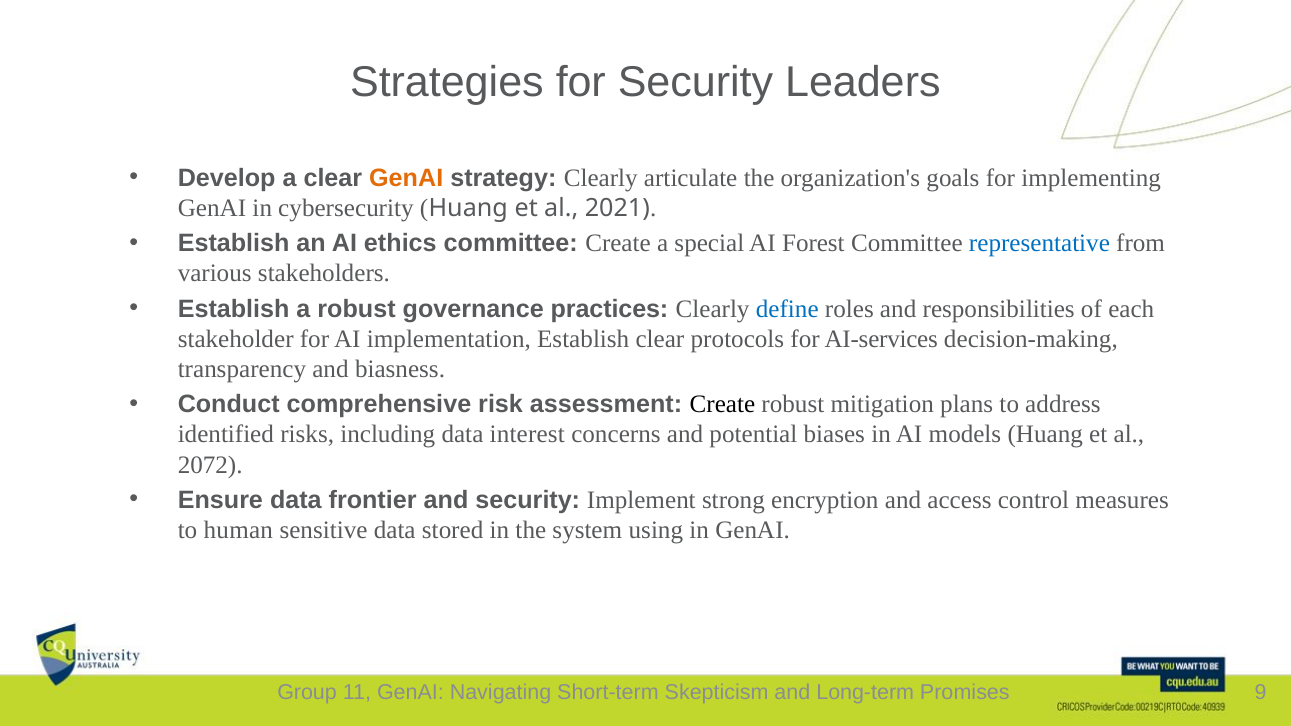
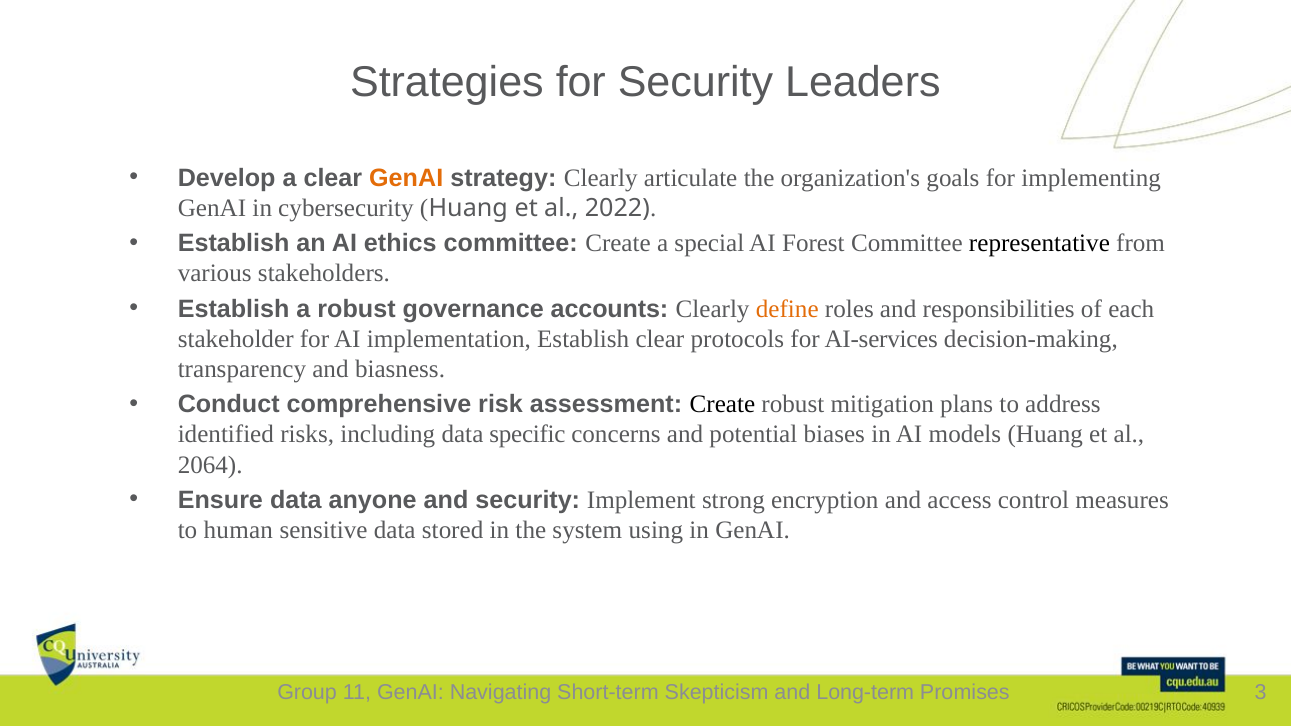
2021: 2021 -> 2022 (617, 208)
representative colour: blue -> black (1039, 243)
practices: practices -> accounts (610, 309)
define colour: blue -> orange (787, 309)
interest: interest -> specific (527, 435)
2072: 2072 -> 2064 (210, 465)
frontier: frontier -> anyone (373, 500)
9: 9 -> 3 (1261, 692)
